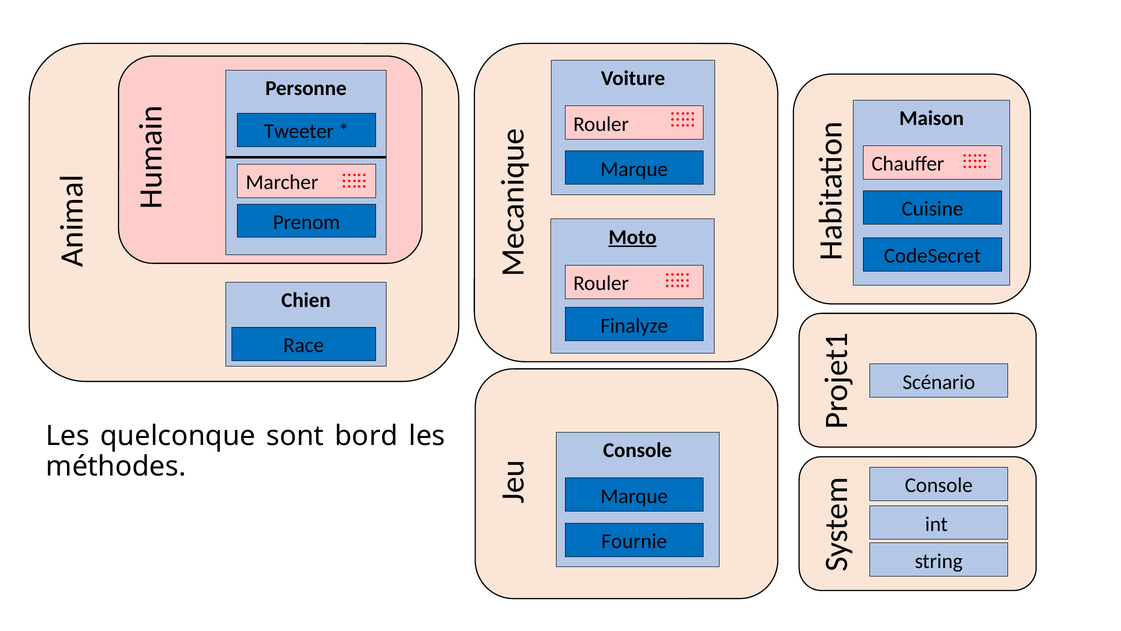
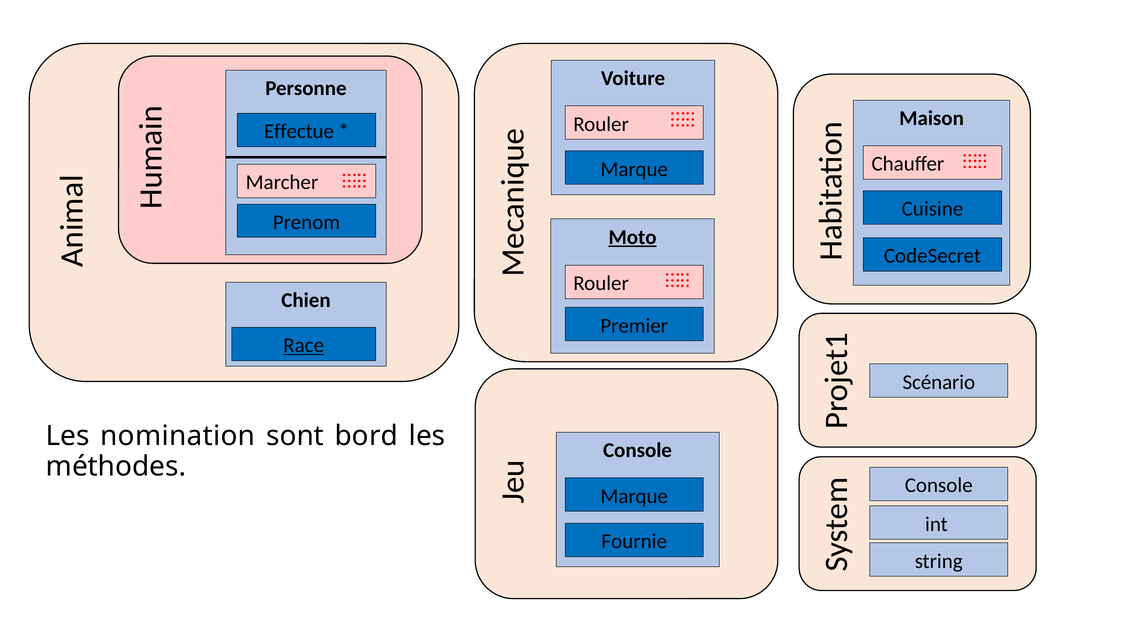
Tweeter: Tweeter -> Effectue (299, 131)
Finalyze: Finalyze -> Premier (634, 325)
Race underline: none -> present (304, 345)
quelconque: quelconque -> nomination (178, 436)
